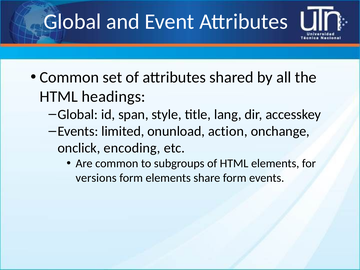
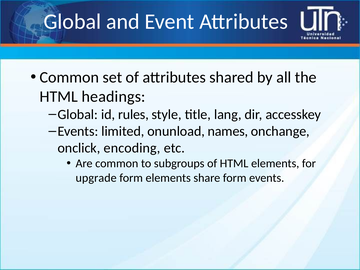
span: span -> rules (133, 114)
action: action -> names (228, 131)
versions: versions -> upgrade (96, 178)
